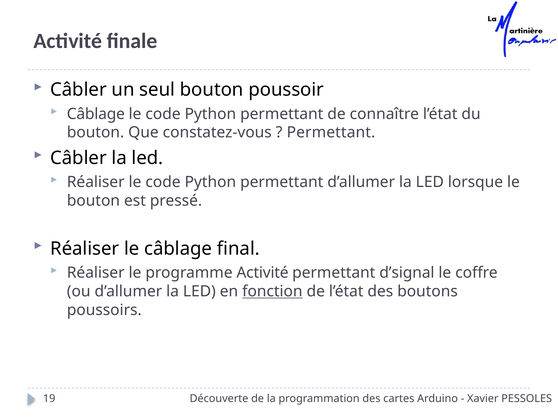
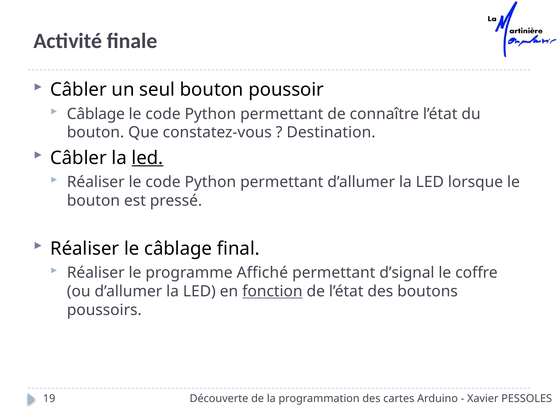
Permettant: Permettant -> Destination (331, 132)
led underline: none -> present (147, 158)
programme Activité: Activité -> Affiché (262, 272)
